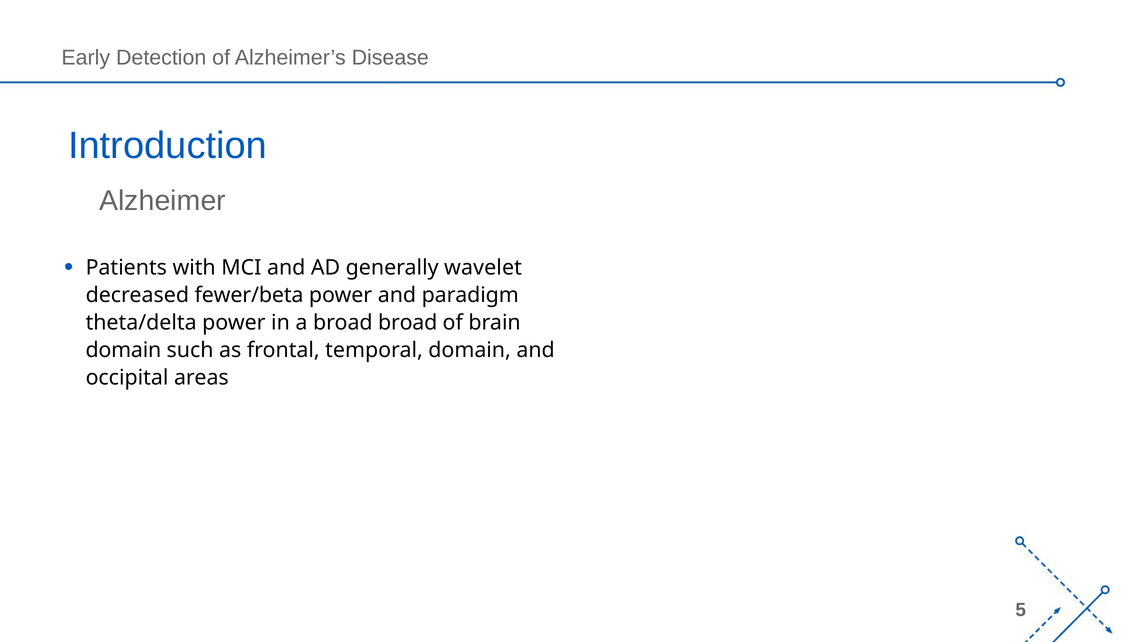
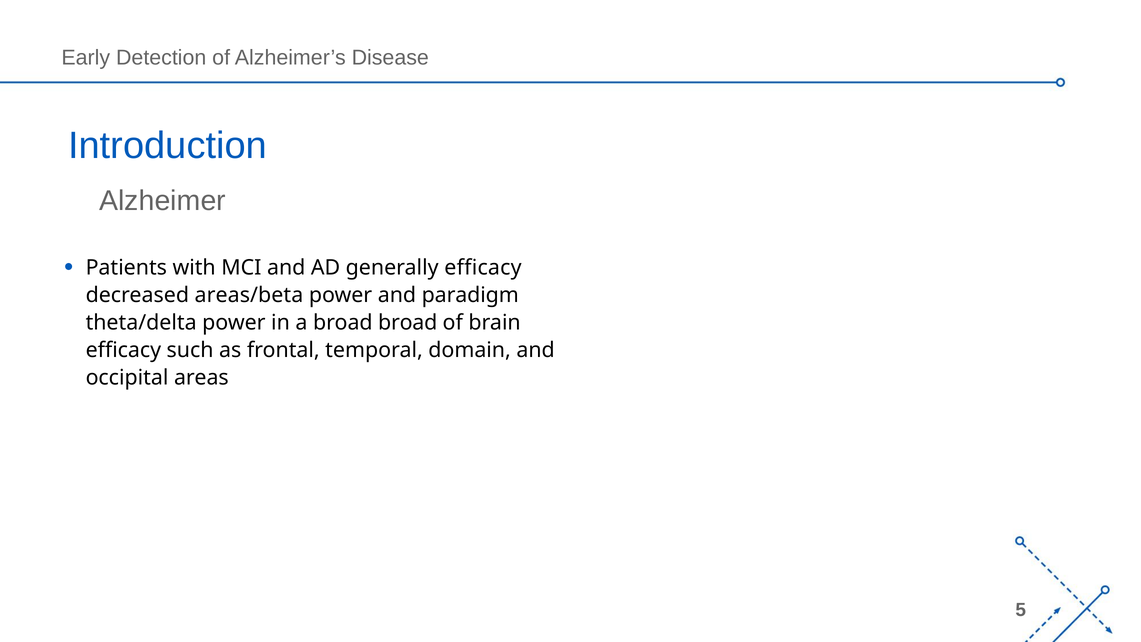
generally wavelet: wavelet -> efficacy (483, 268)
fewer/beta: fewer/beta -> areas/beta (249, 295)
domain: domain -> efficacy (123, 350)
